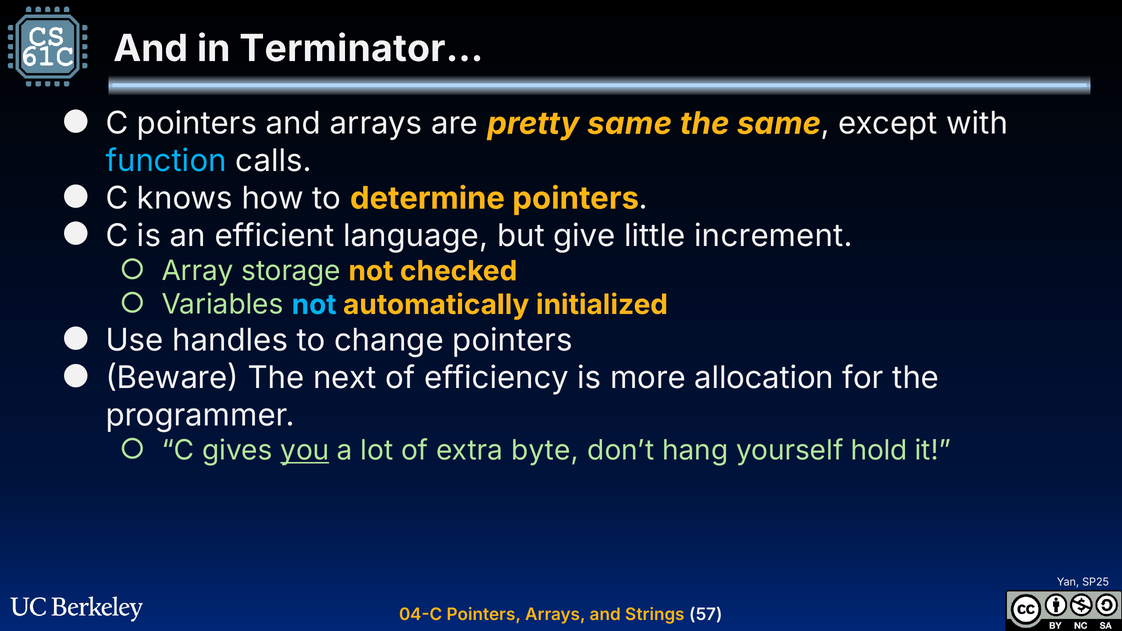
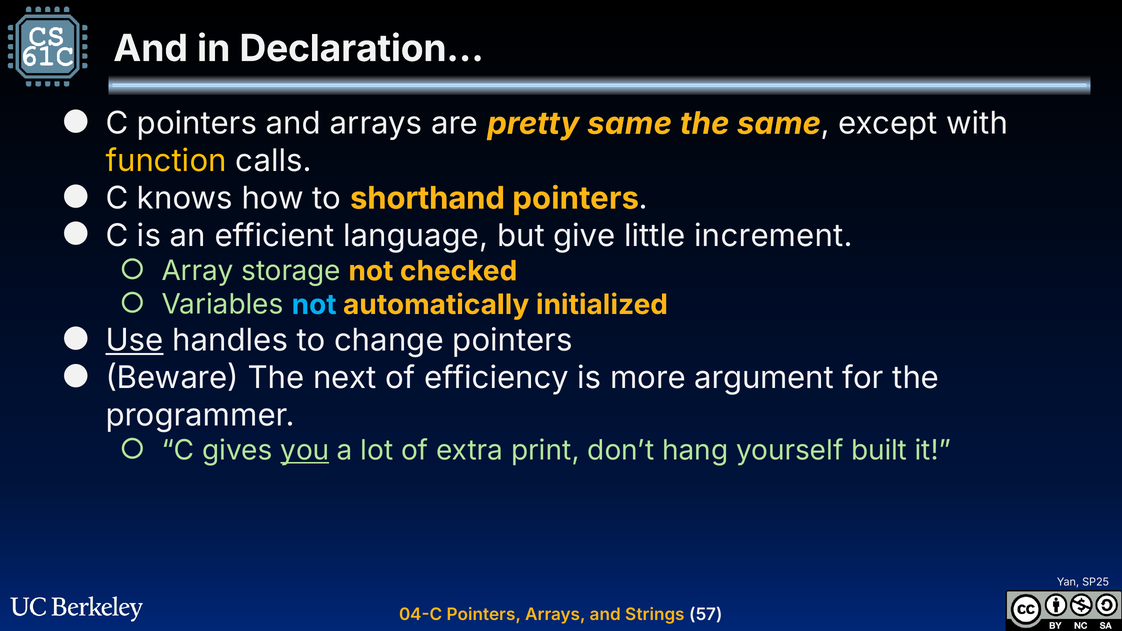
Terminator…: Terminator… -> Declaration… (362, 49)
function colour: light blue -> yellow (166, 161)
determine: determine -> shorthand (427, 198)
Use underline: none -> present (134, 341)
allocation: allocation -> argument (764, 378)
byte: byte -> print (545, 451)
hold: hold -> built (879, 451)
